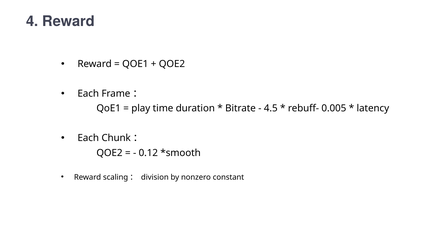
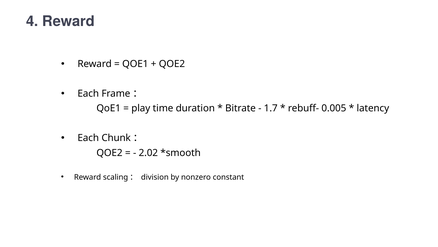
4.5: 4.5 -> 1.7 (271, 108)
0.12: 0.12 -> 2.02 (148, 152)
